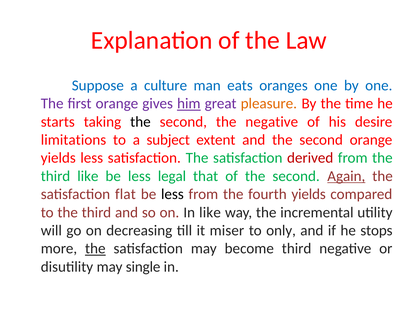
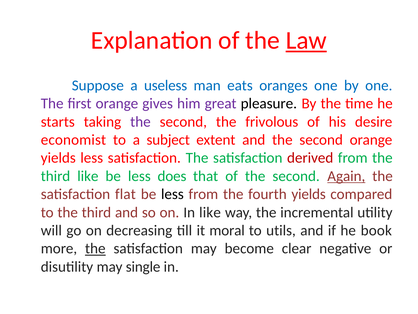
Law underline: none -> present (306, 40)
culture: culture -> useless (166, 85)
him underline: present -> none (189, 103)
pleasure colour: orange -> black (269, 103)
the colour: black -> purple (140, 122)
the negative: negative -> frivolous (272, 122)
limitations: limitations -> economist (73, 140)
legal: legal -> does (172, 176)
miser: miser -> moral (227, 230)
only: only -> utils (281, 230)
stops: stops -> book (376, 230)
become third: third -> clear (297, 248)
